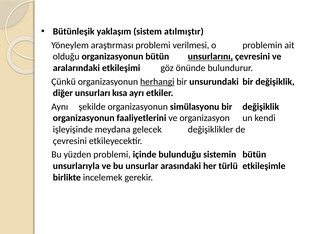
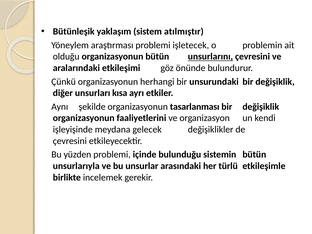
verilmesi: verilmesi -> işletecek (191, 45)
herhangi underline: present -> none (157, 82)
simülasyonu: simülasyonu -> tasarlanması (195, 107)
